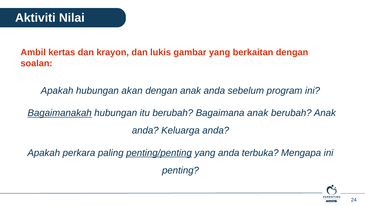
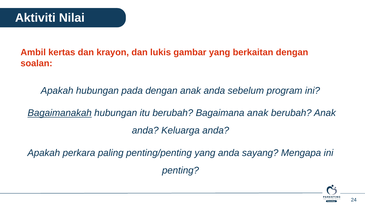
akan: akan -> pada (132, 90)
penting/penting underline: present -> none (159, 152)
terbuka: terbuka -> sayang (260, 152)
